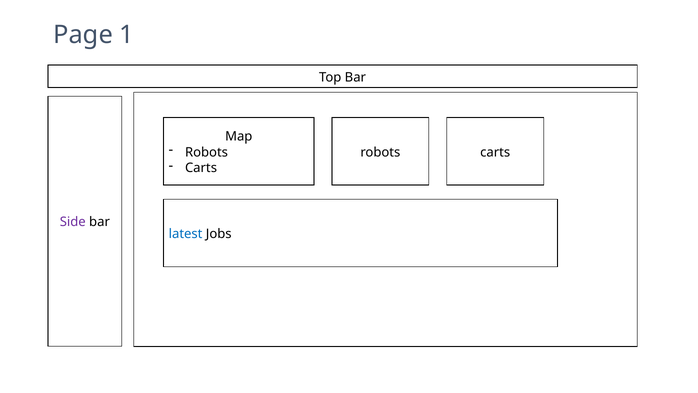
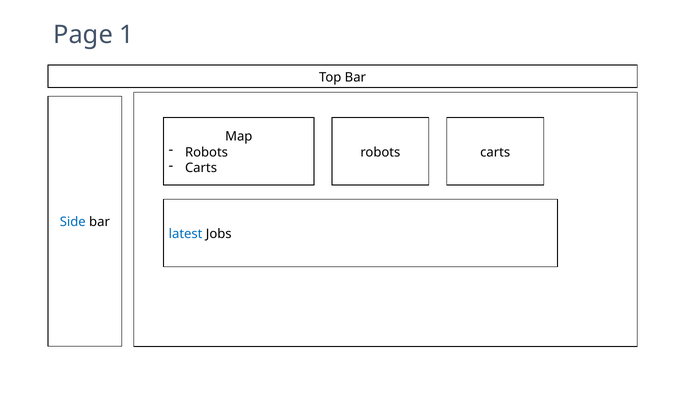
Side colour: purple -> blue (73, 222)
